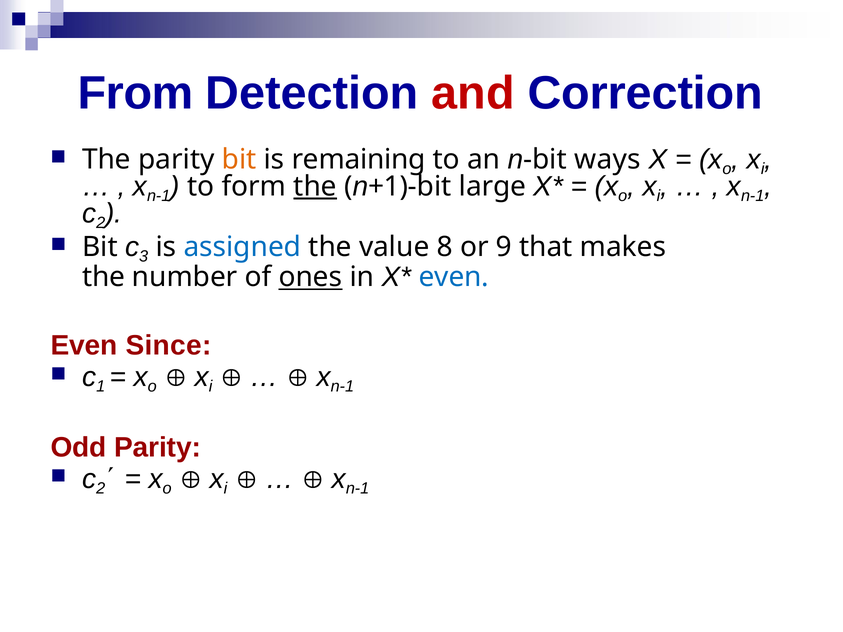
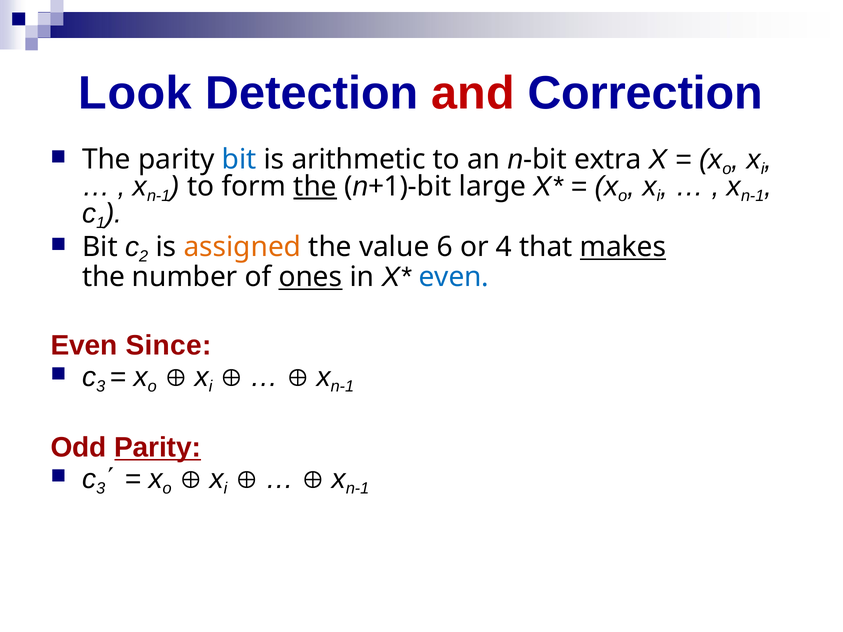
From: From -> Look (135, 93)
bit colour: orange -> blue (239, 160)
remaining: remaining -> arithmetic (359, 160)
ways: ways -> extra (608, 160)
2: 2 -> 1 (101, 223)
3: 3 -> 2 (144, 257)
assigned colour: blue -> orange (242, 247)
8: 8 -> 6 (445, 247)
9: 9 -> 4 (504, 247)
makes underline: none -> present (623, 247)
1: 1 -> 3 (101, 387)
Parity underline: none -> present (158, 448)
2: 2 -> 3 (101, 489)
